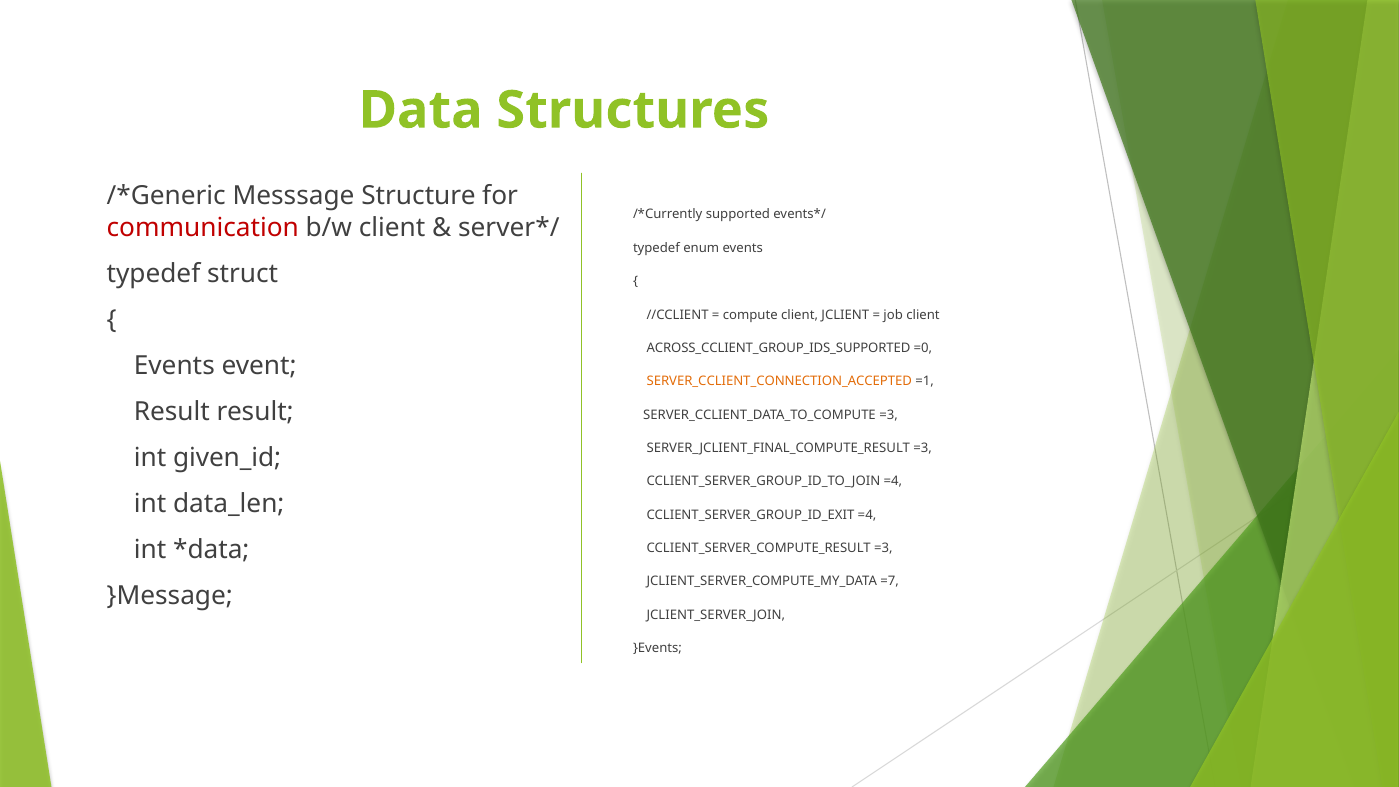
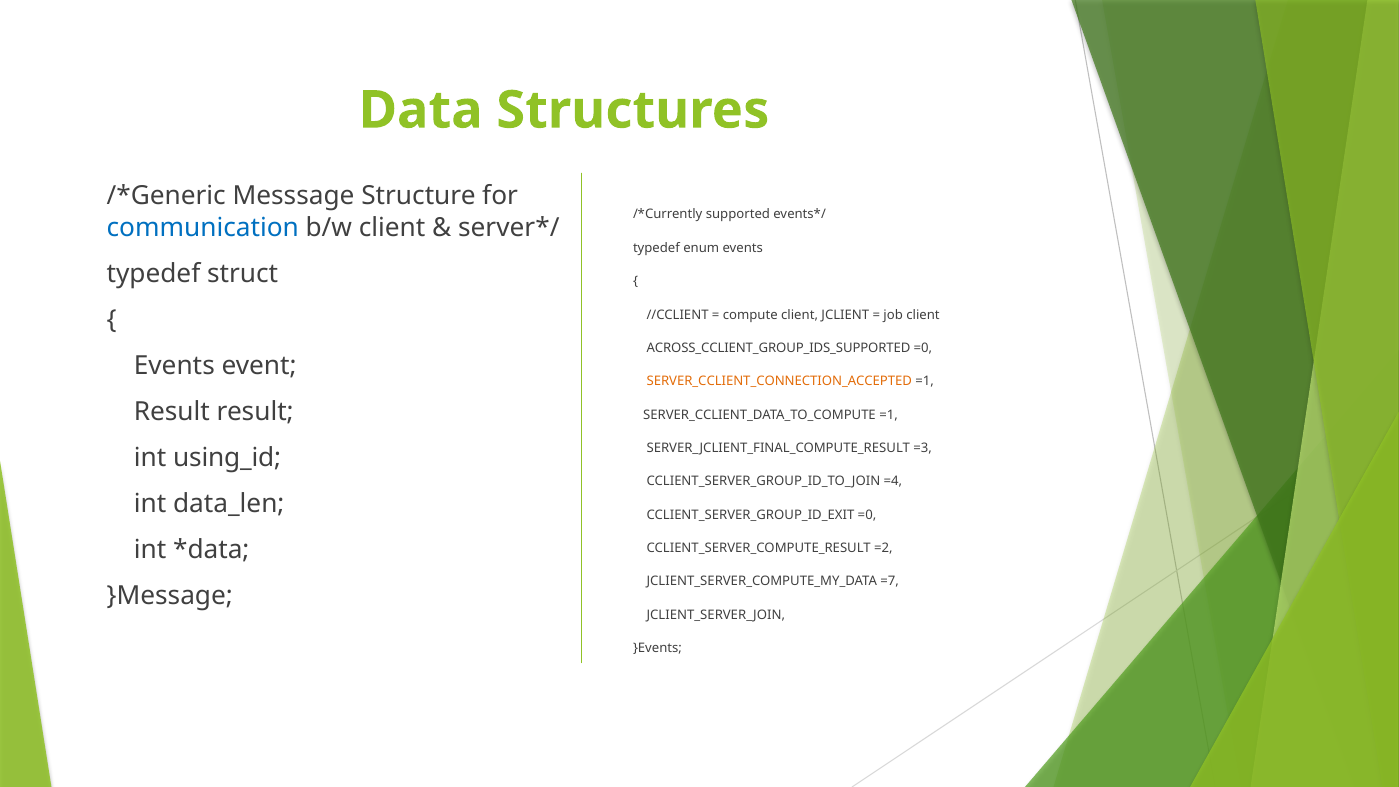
communication colour: red -> blue (203, 228)
SERVER_CCLIENT_DATA_TO_COMPUTE =3: =3 -> =1 (889, 415)
given_id: given_id -> using_id (227, 458)
CCLIENT_SERVER_GROUP_ID_EXIT =4: =4 -> =0 (867, 515)
CCLIENT_SERVER_COMPUTE_RESULT =3: =3 -> =2 (883, 548)
